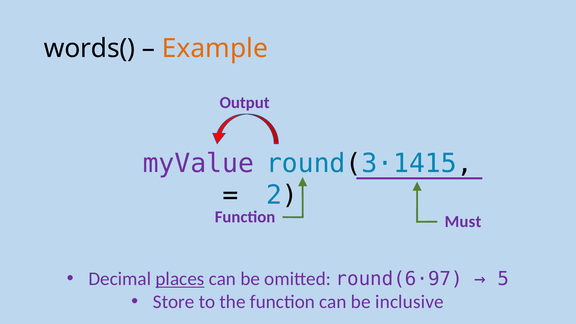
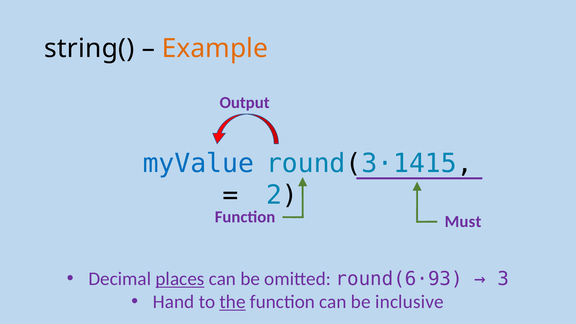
words(: words( -> string( (89, 48)
myValue colour: purple -> blue (198, 164)
round(6·97: round(6·97 -> round(6·93 (399, 279)
5: 5 -> 3 (503, 279)
Store: Store -> Hand (174, 302)
the underline: none -> present (233, 302)
